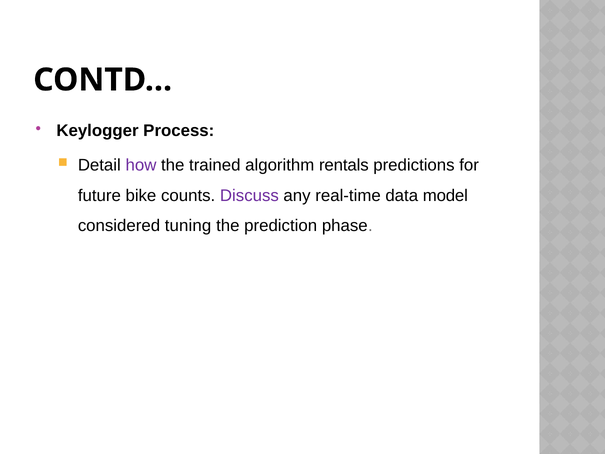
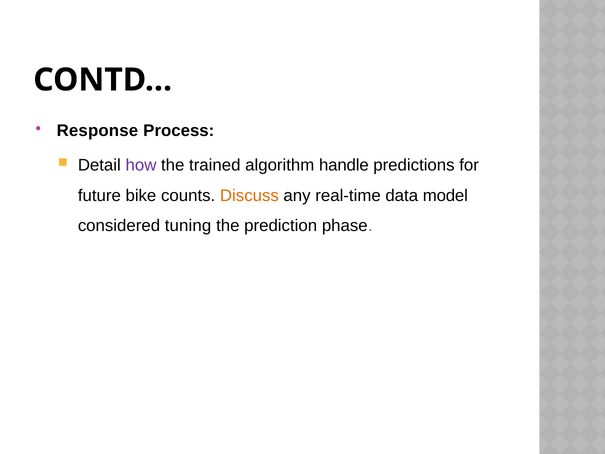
Keylogger: Keylogger -> Response (97, 131)
rentals: rentals -> handle (344, 165)
Discuss colour: purple -> orange (249, 196)
